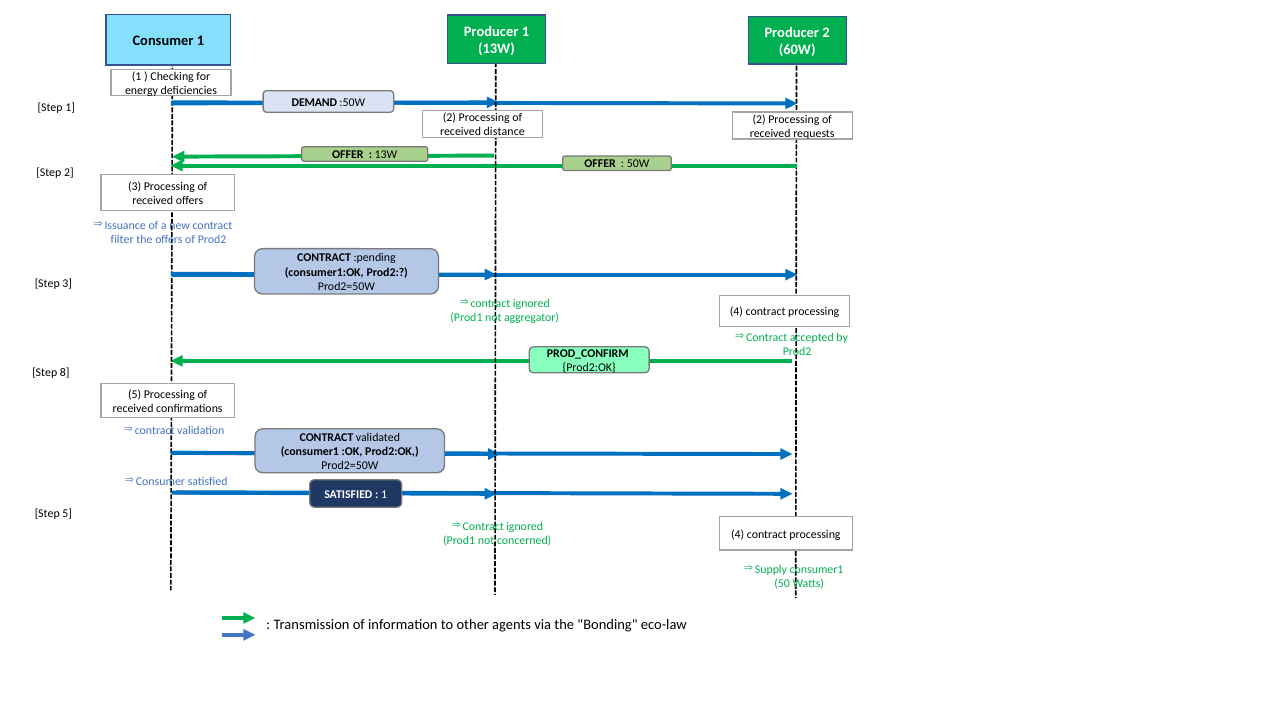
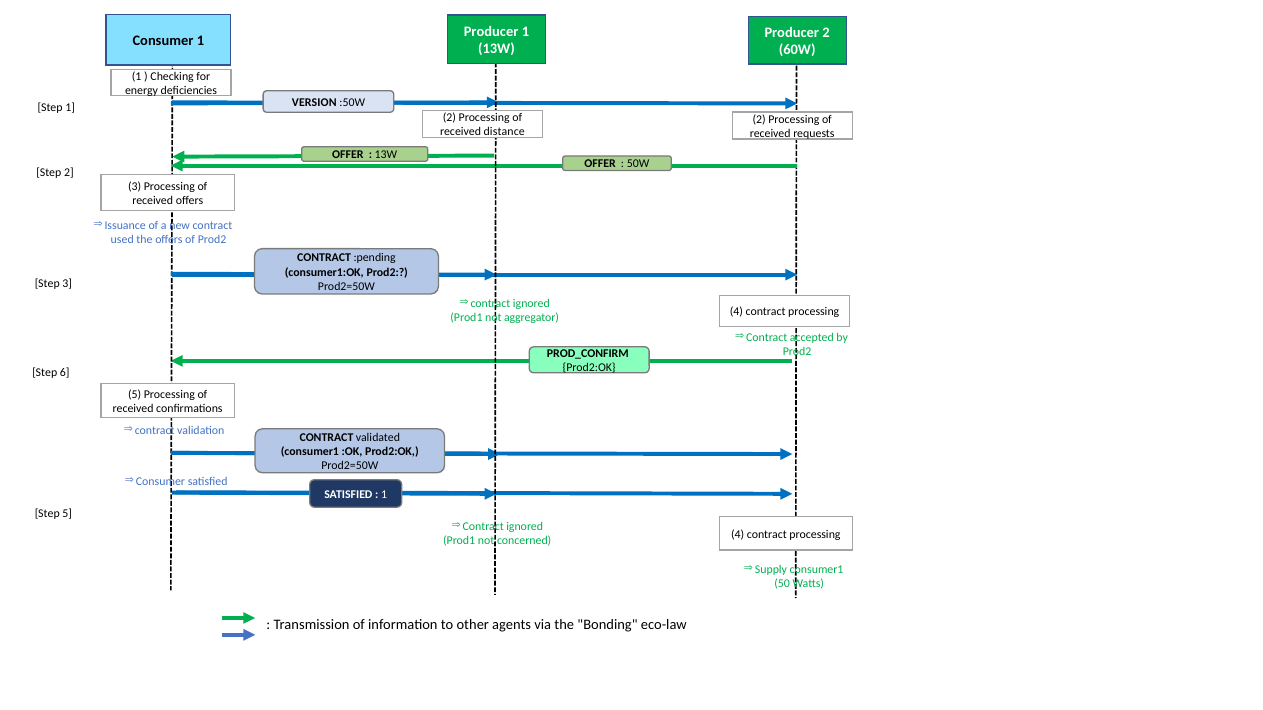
DEMAND: DEMAND -> VERSION (314, 102)
filter: filter -> used (122, 240)
8: 8 -> 6 (65, 373)
